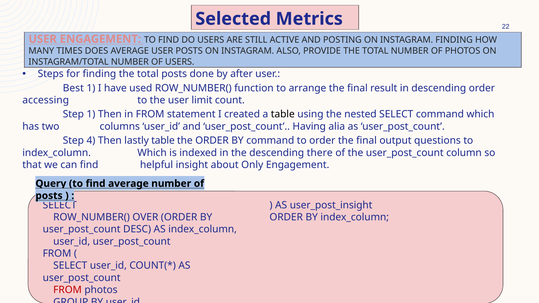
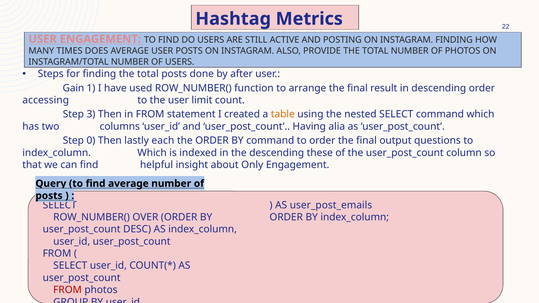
Selected: Selected -> Hashtag (233, 19)
Best: Best -> Gain (73, 88)
Step 1: 1 -> 3 (91, 114)
table colour: black -> orange (283, 114)
4: 4 -> 0 (91, 141)
lastly table: table -> each (163, 141)
there: there -> these (320, 153)
user_post_insight: user_post_insight -> user_post_emails (331, 205)
